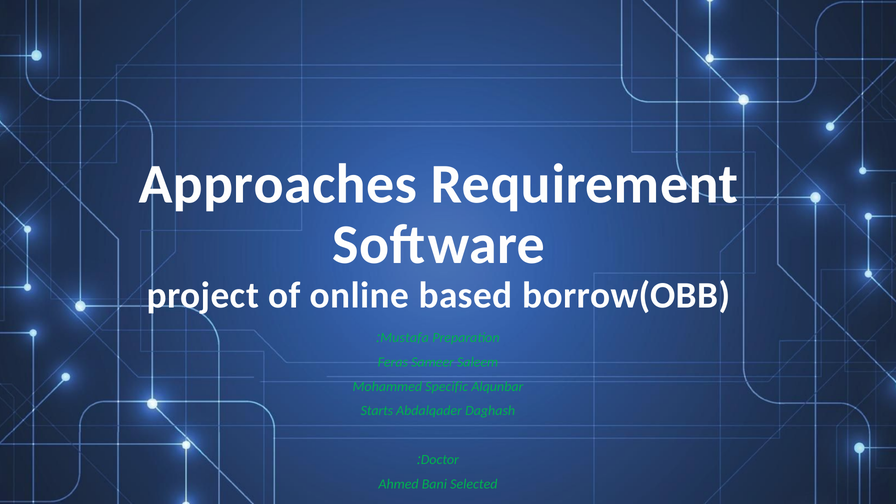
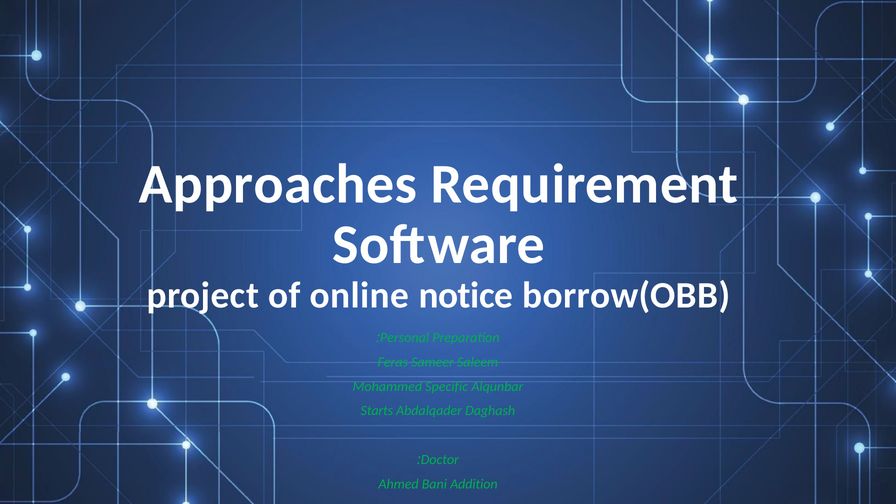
based: based -> notice (466, 295)
Mustafa: Mustafa -> Personal (405, 337)
Selected: Selected -> Addition (474, 484)
